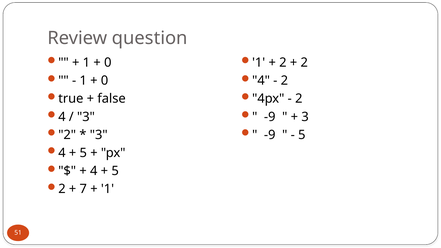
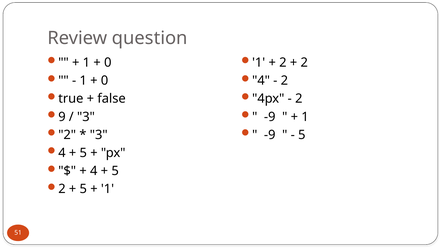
4: 4 -> 9 (62, 117)
3: 3 -> 1 (305, 117)
7: 7 -> 5 (83, 189)
